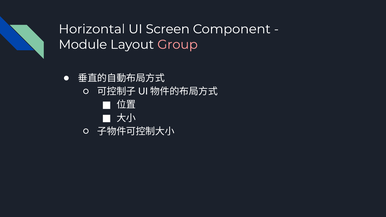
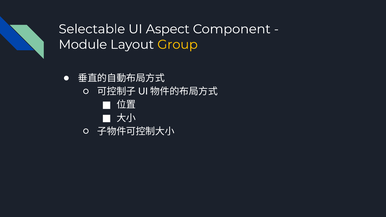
Horizontal: Horizontal -> Selectable (92, 29)
Screen: Screen -> Aspect (168, 29)
Group colour: pink -> yellow (178, 45)
